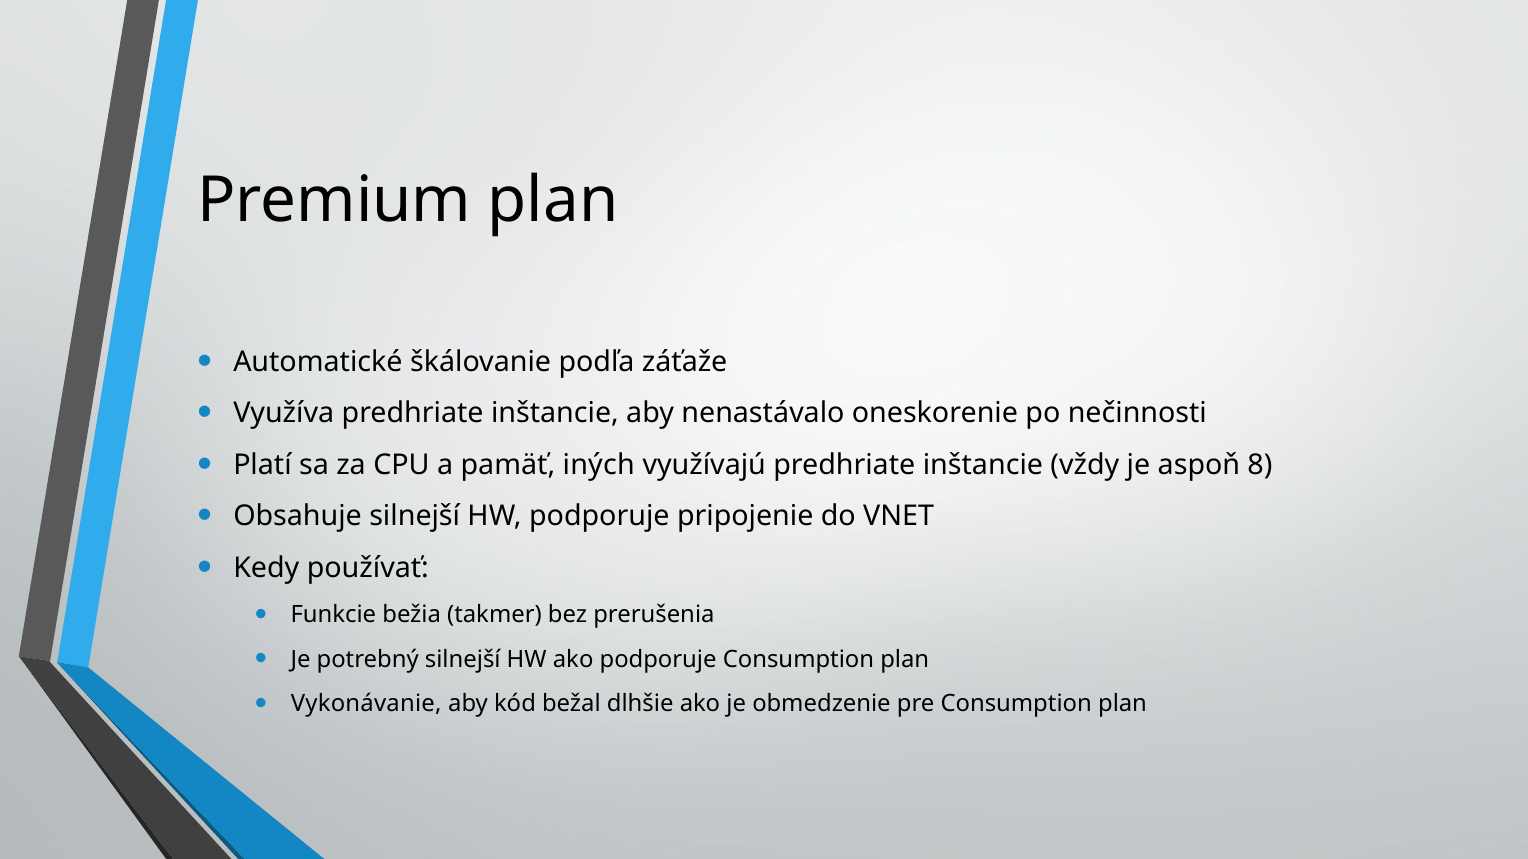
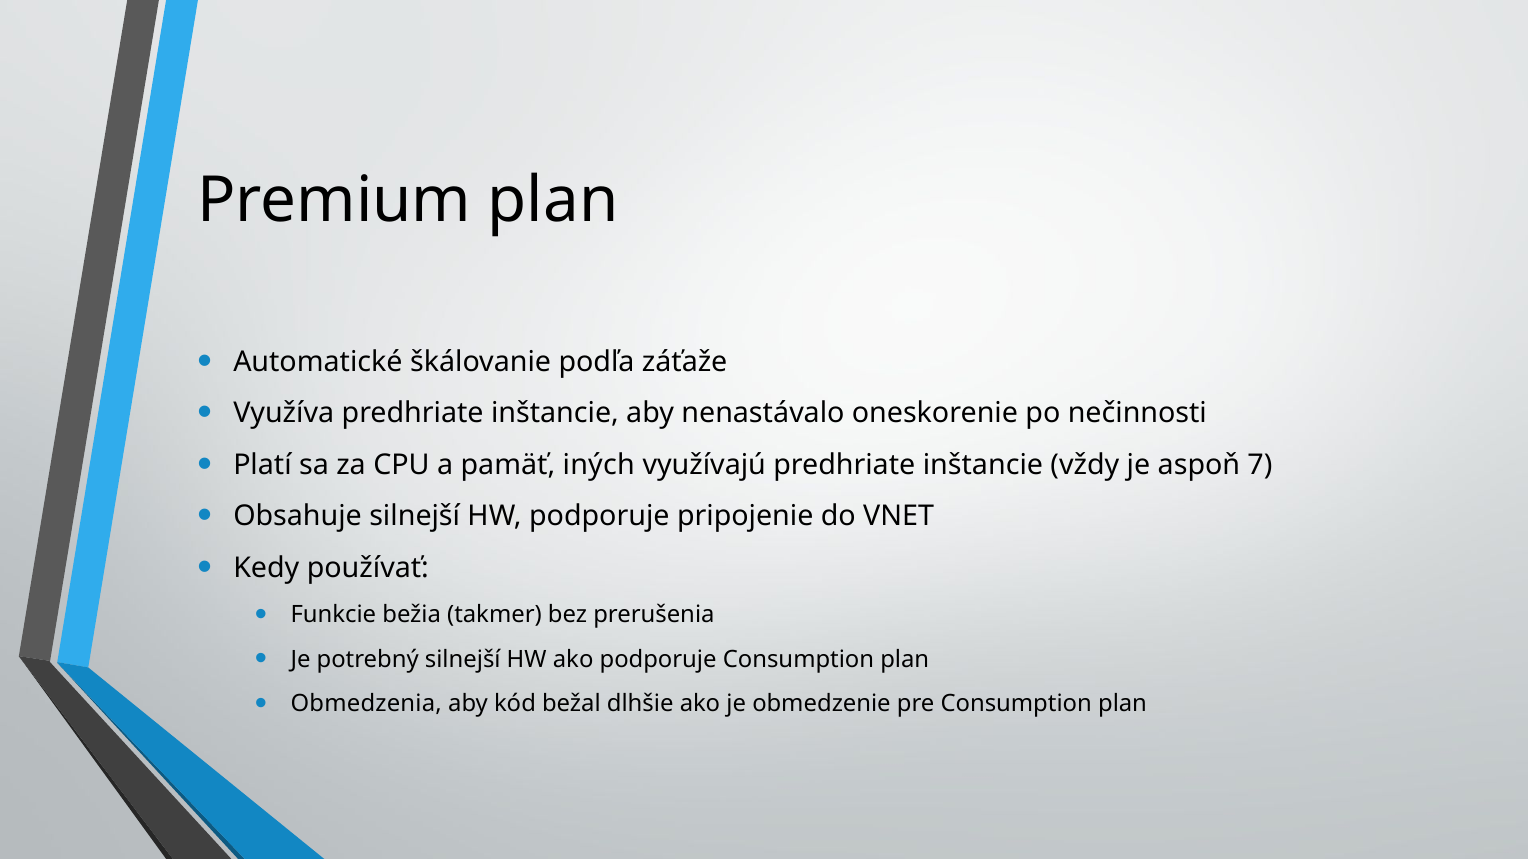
8: 8 -> 7 (1260, 465)
Vykonávanie: Vykonávanie -> Obmedzenia (366, 704)
